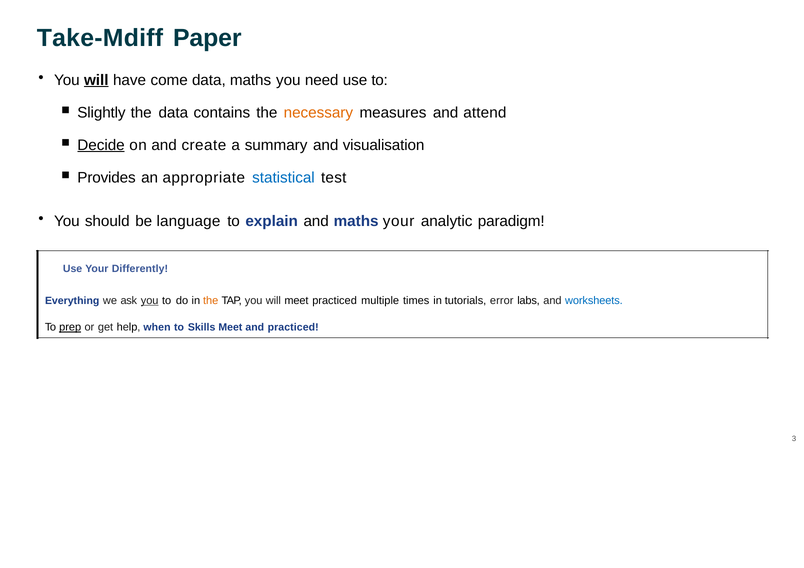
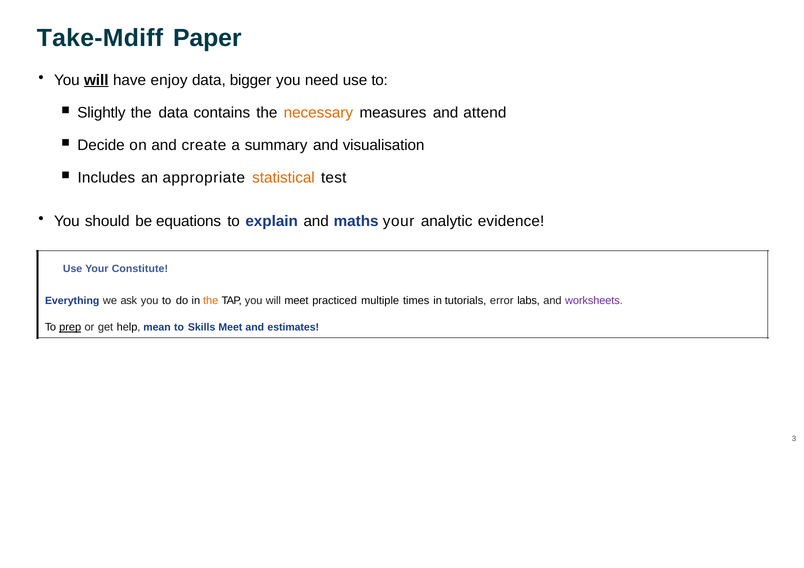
come: come -> enjoy (169, 80)
data maths: maths -> bigger (251, 80)
Decide underline: present -> none (101, 145)
Provides: Provides -> Includes (106, 178)
statistical colour: blue -> orange (283, 178)
language: language -> equations (189, 221)
paradigm: paradigm -> evidence (511, 221)
Differently: Differently -> Constitute (140, 269)
you underline: present -> none (150, 301)
worksheets colour: blue -> purple (594, 301)
when: when -> mean (157, 328)
and practiced: practiced -> estimates (293, 328)
